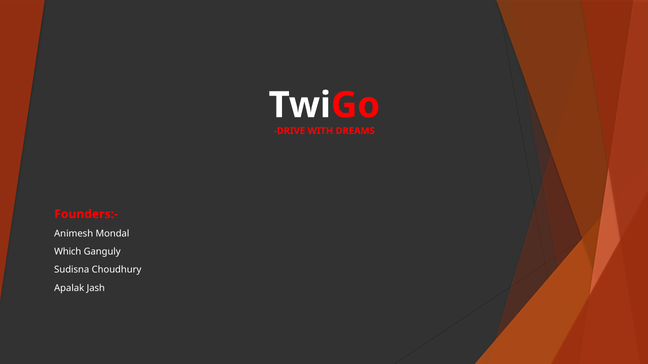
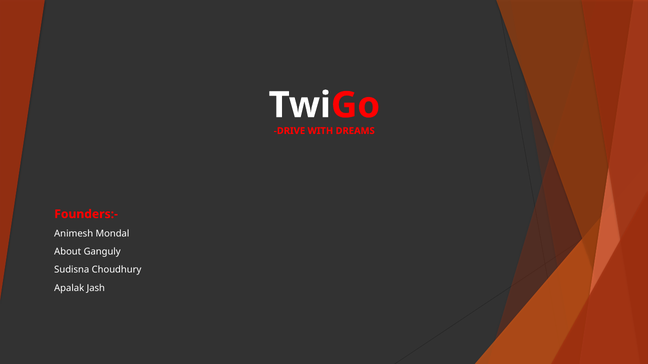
Which: Which -> About (68, 252)
